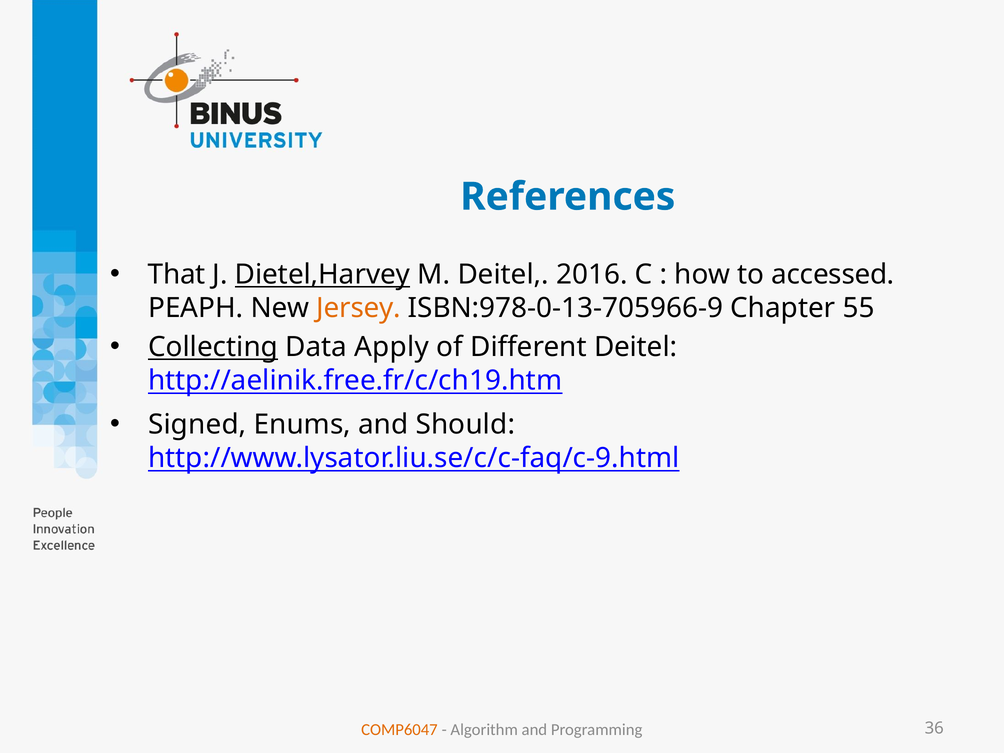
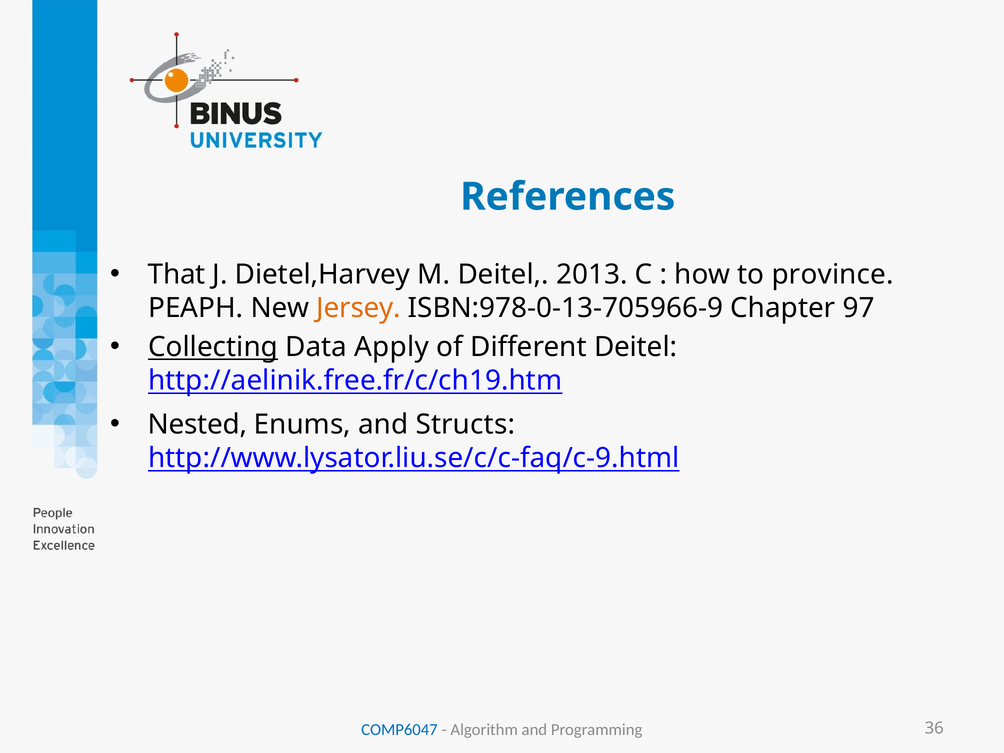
Dietel,Harvey underline: present -> none (322, 275)
2016: 2016 -> 2013 (592, 275)
accessed: accessed -> province (833, 275)
55: 55 -> 97 (859, 308)
Signed: Signed -> Nested (197, 424)
Should: Should -> Structs (465, 424)
COMP6047 colour: orange -> blue (399, 730)
